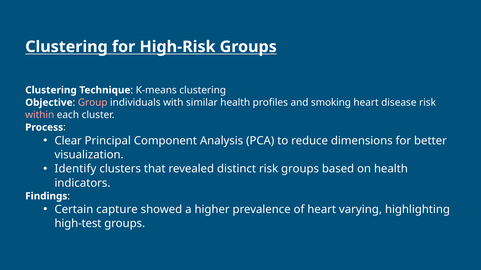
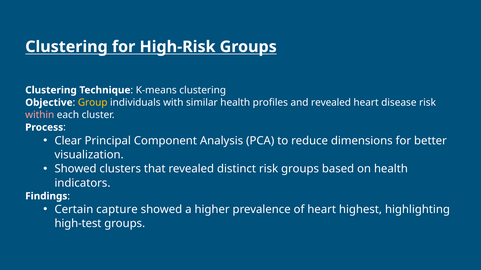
Group colour: pink -> yellow (93, 103)
and smoking: smoking -> revealed (331, 103)
Identify: Identify -> Showed (76, 169)
varying: varying -> highest (361, 210)
